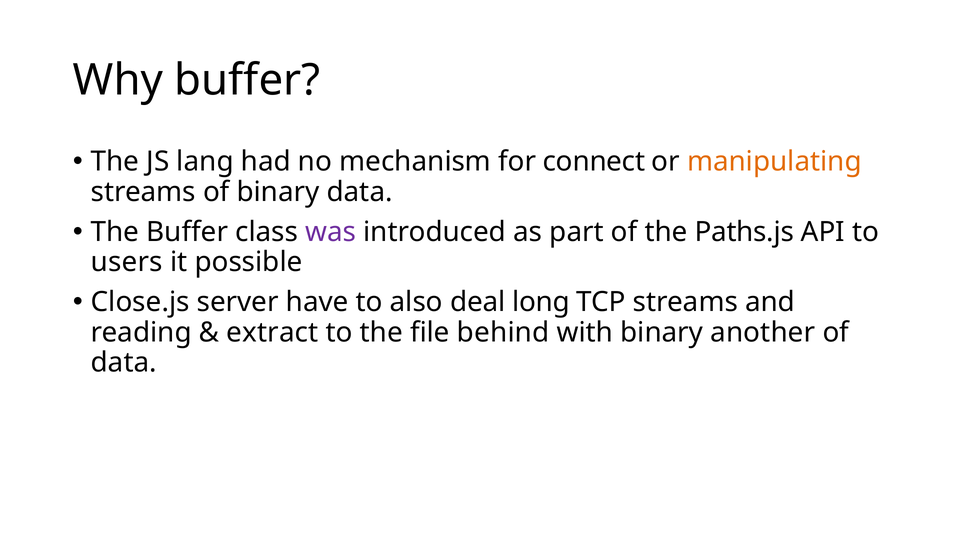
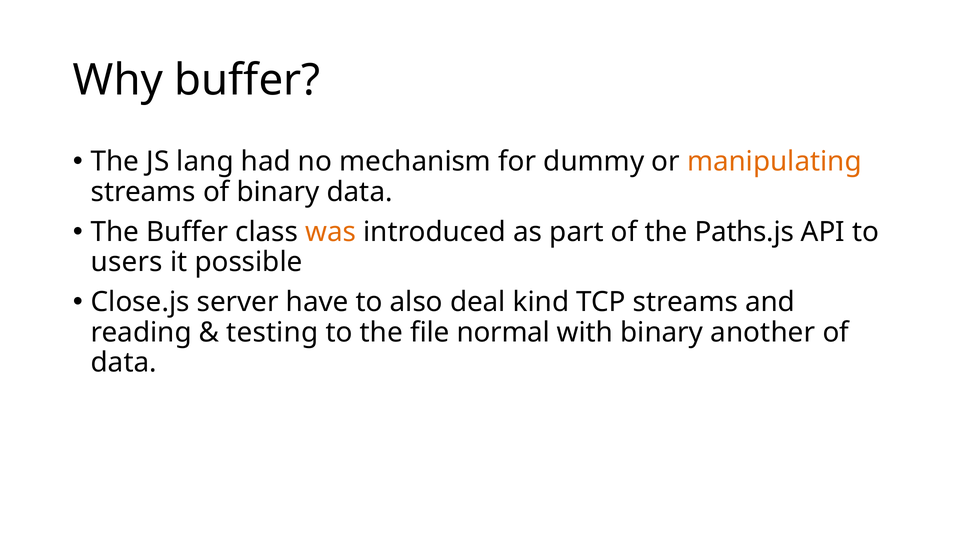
connect: connect -> dummy (594, 162)
was colour: purple -> orange (331, 232)
long: long -> kind (541, 302)
extract: extract -> testing (272, 332)
behind: behind -> normal (503, 332)
